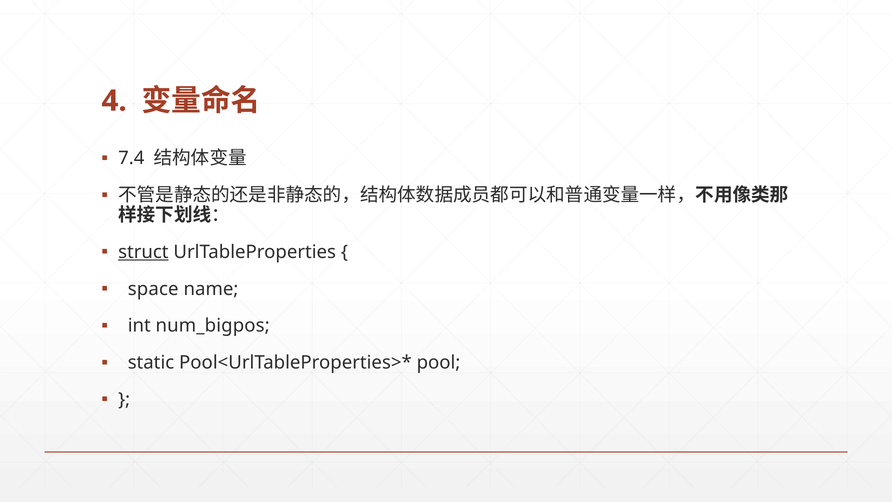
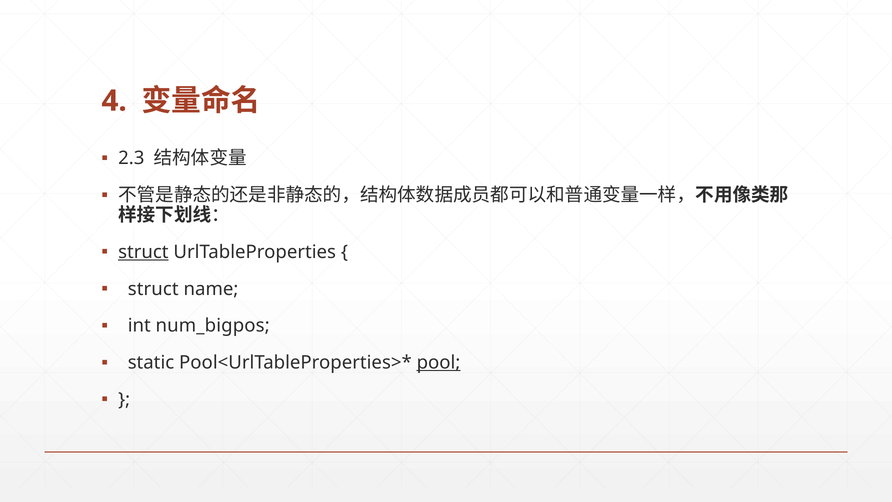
7.4: 7.4 -> 2.3 (131, 158)
space: space -> struct (153, 289)
pool underline: none -> present (439, 362)
